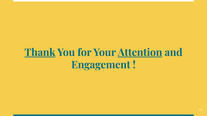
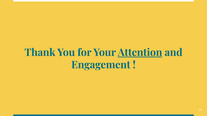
Thank underline: present -> none (40, 53)
